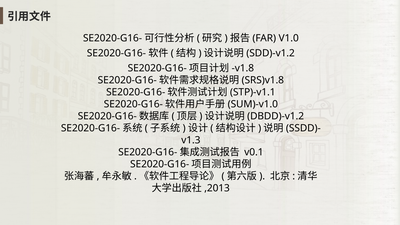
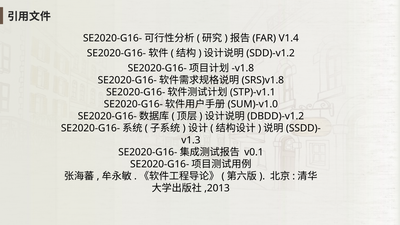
V1.0: V1.0 -> V1.4 (289, 38)
